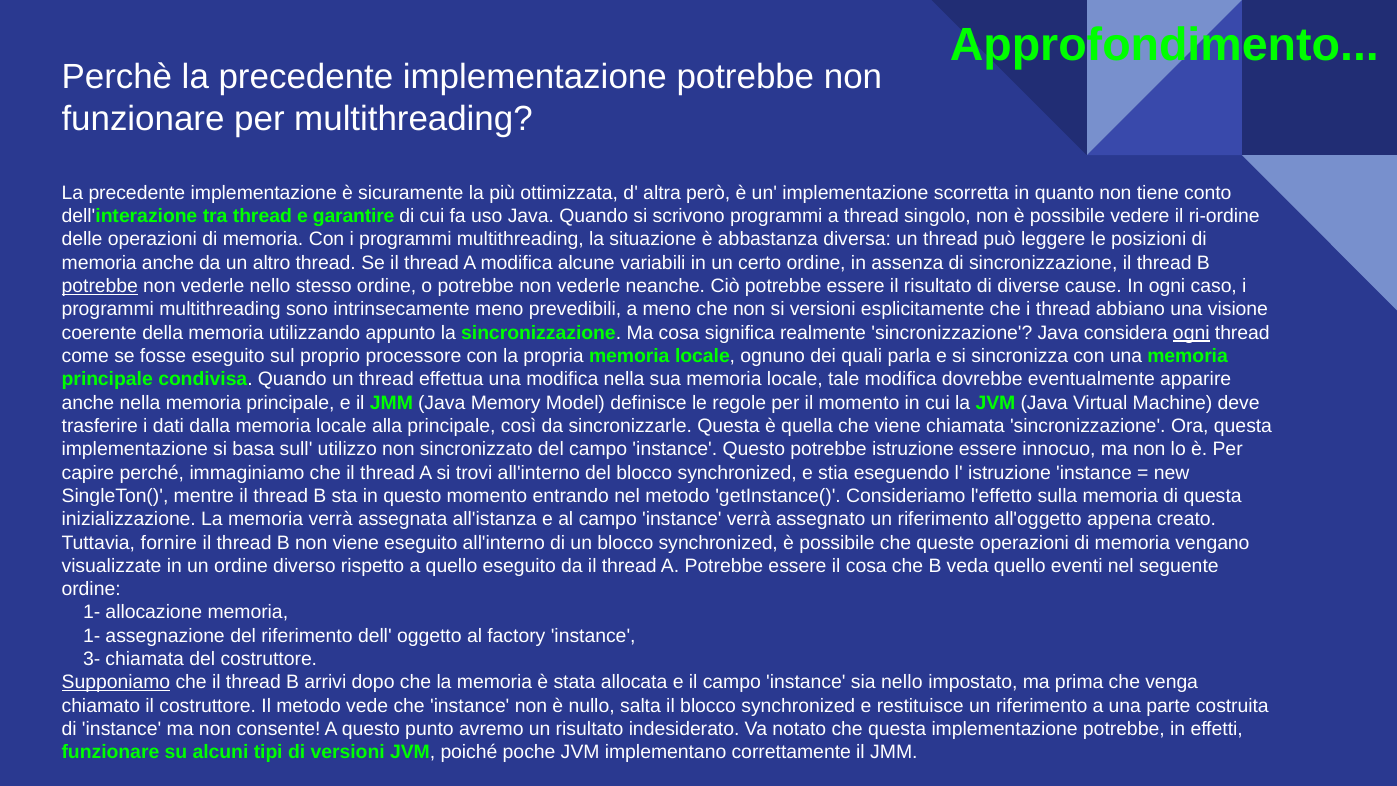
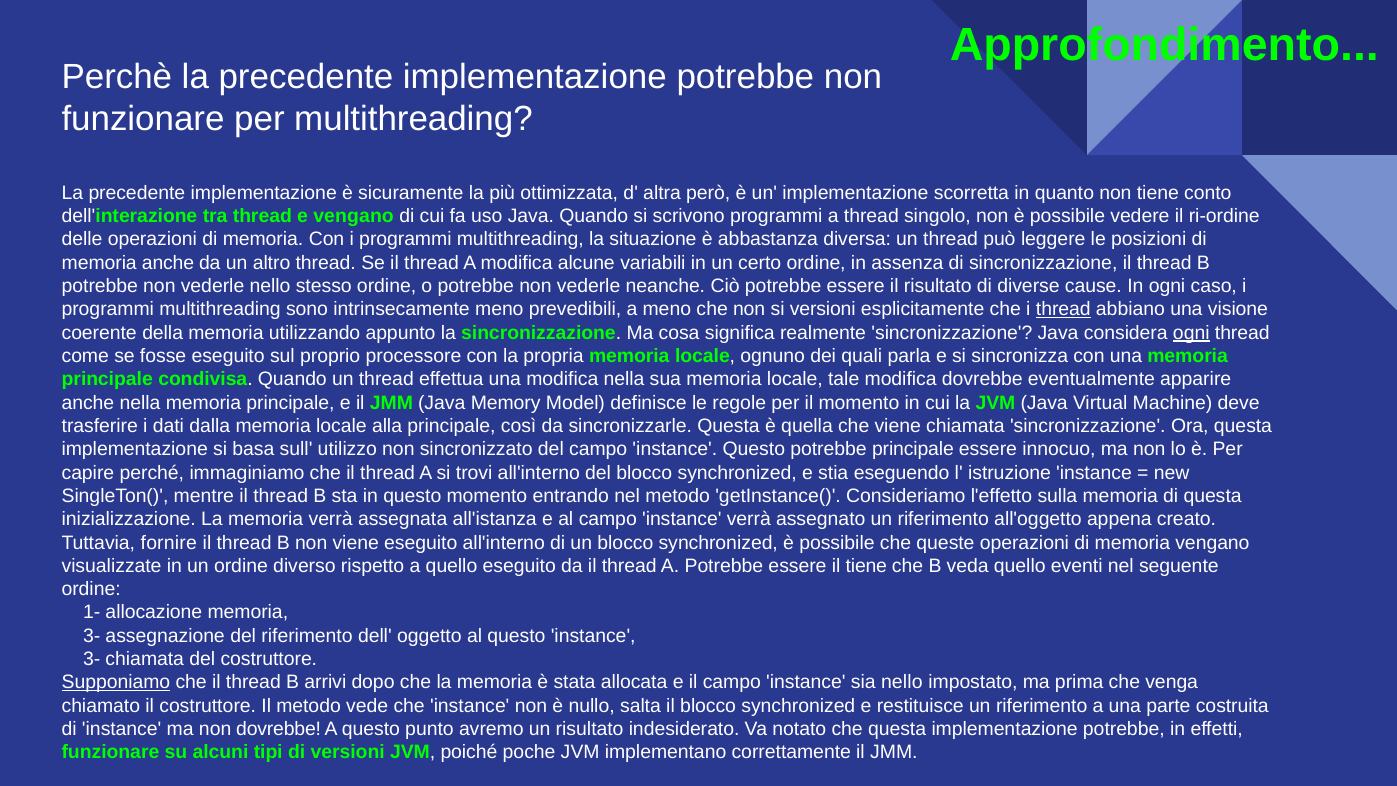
e garantire: garantire -> vengano (354, 216)
potrebbe underline: present -> none (100, 286)
thread underline: none -> present (1063, 309)
potrebbe istruzione: istruzione -> principale (913, 449)
il cosa: cosa -> tiene (866, 566)
1-: 1- -> 3- (92, 636)
al factory: factory -> questo (516, 636)
non consente: consente -> dovrebbe (279, 729)
